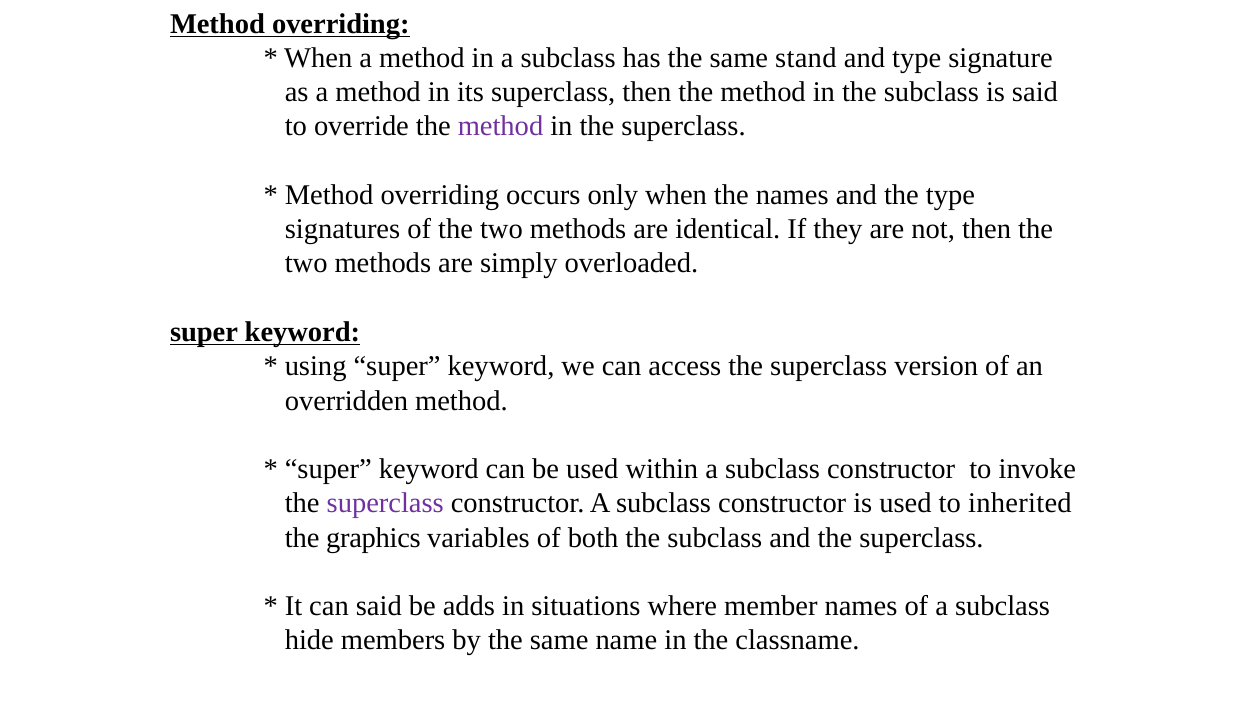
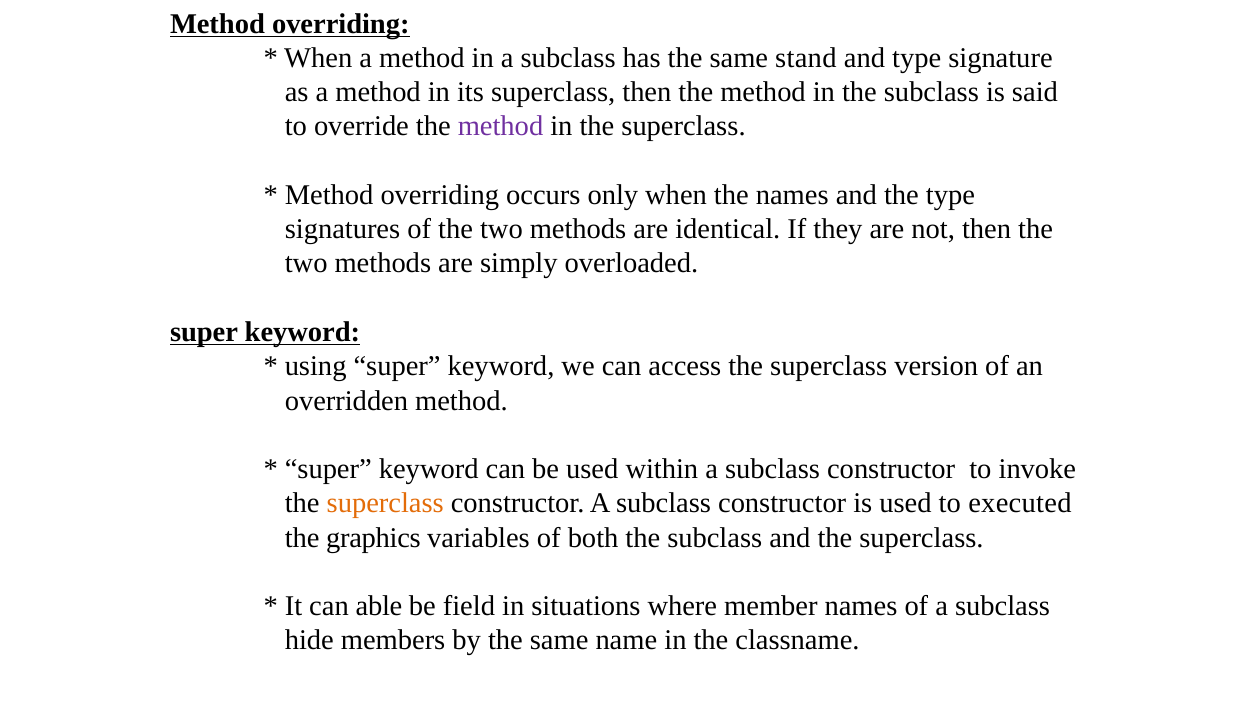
superclass colour: purple -> orange (385, 503)
inherited: inherited -> executed (1020, 503)
can said: said -> able (379, 606)
adds: adds -> field (469, 606)
